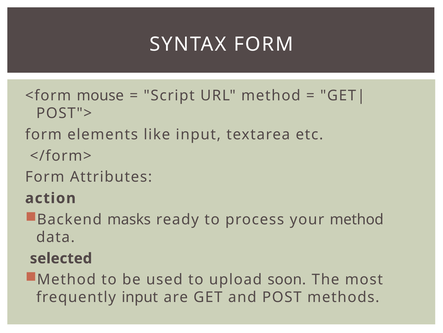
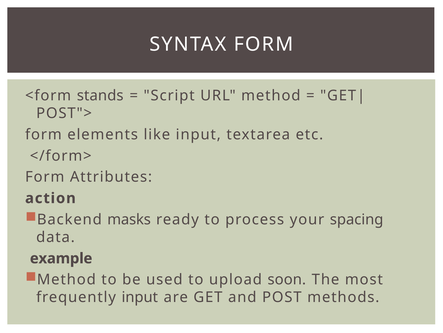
mouse: mouse -> stands (100, 95)
your method: method -> spacing (357, 219)
selected: selected -> example (61, 258)
